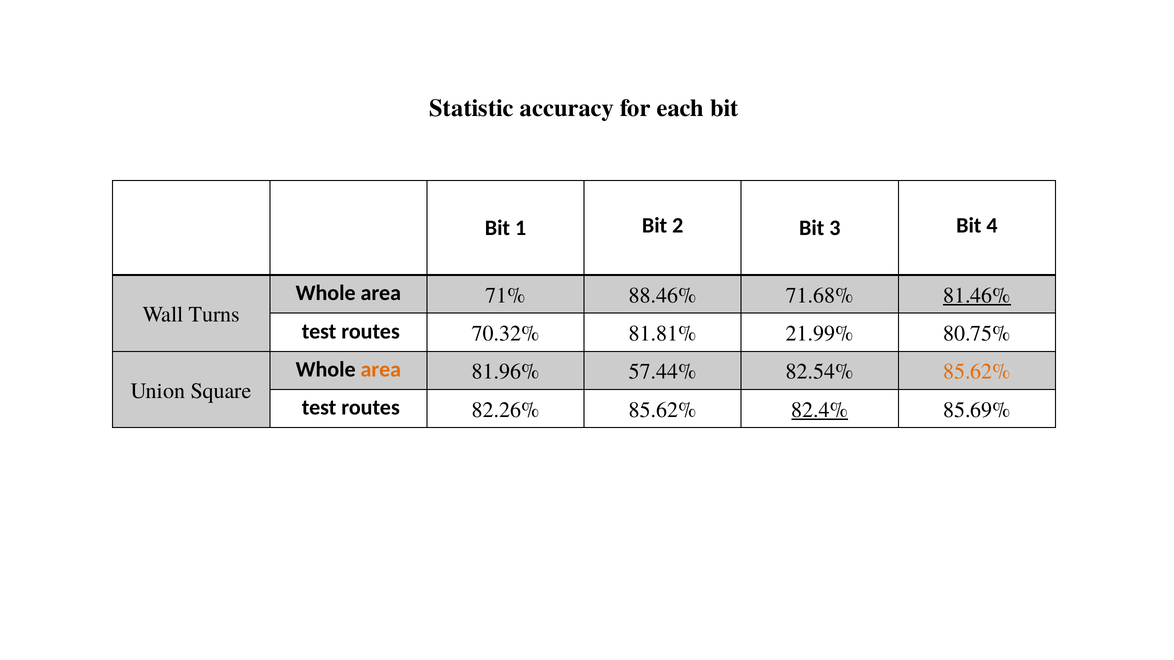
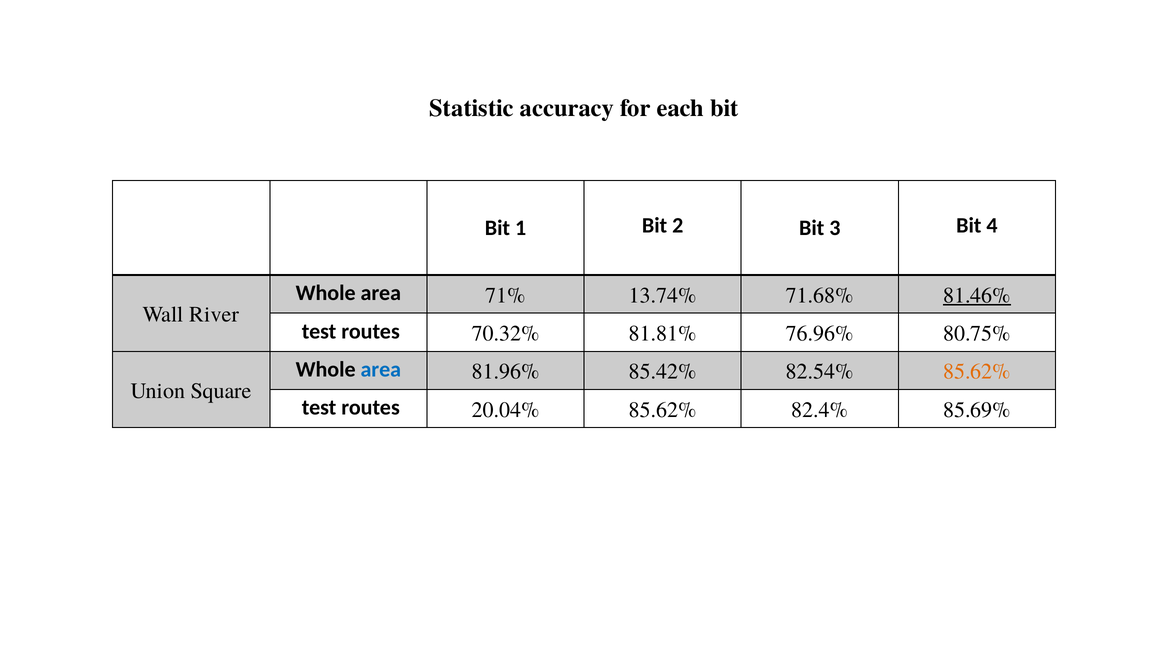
88.46%: 88.46% -> 13.74% (663, 295)
Turns: Turns -> River (214, 315)
21.99%: 21.99% -> 76.96% (820, 334)
area colour: orange -> blue (381, 370)
57.44%: 57.44% -> 85.42% (663, 372)
82.26%: 82.26% -> 20.04% (506, 410)
82.4% underline: present -> none (820, 410)
